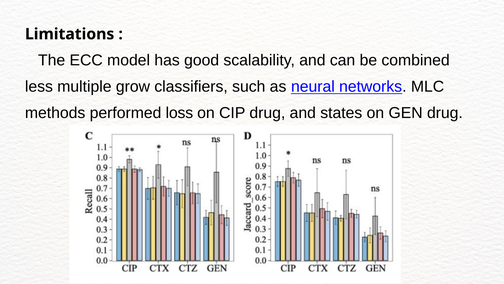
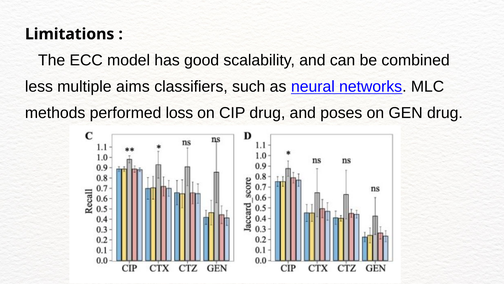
grow: grow -> aims (133, 87)
states: states -> poses (341, 113)
